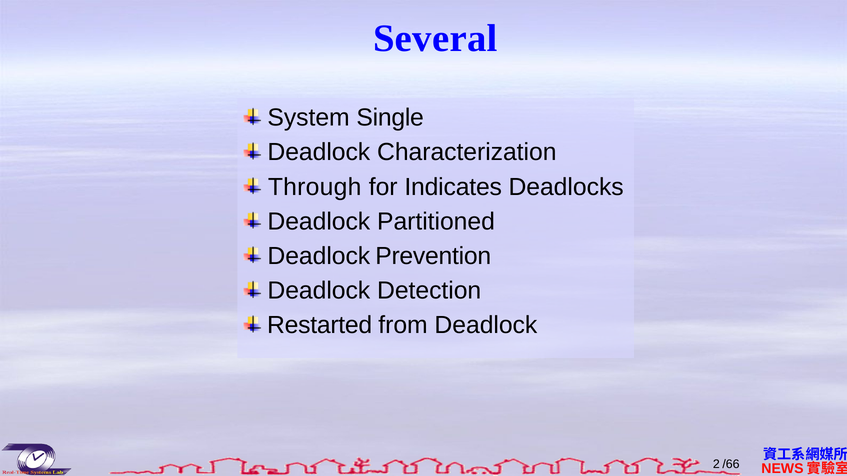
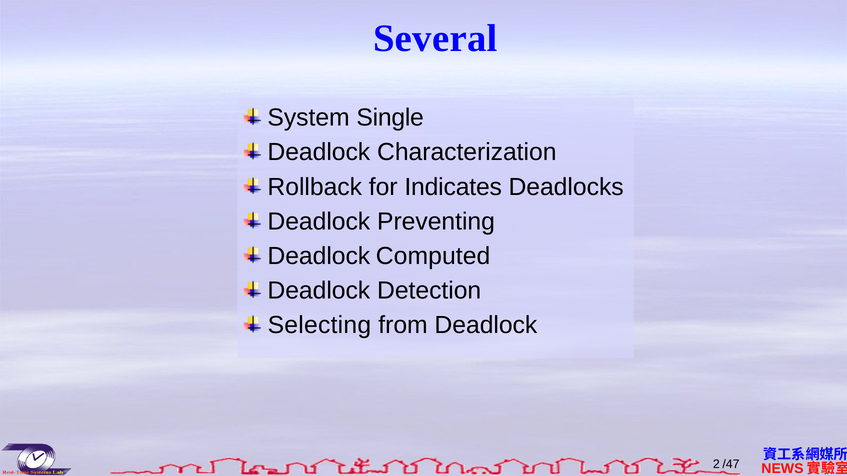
Through: Through -> Rollback (315, 187)
Partitioned: Partitioned -> Preventing (436, 222)
Prevention: Prevention -> Computed (433, 256)
Restarted: Restarted -> Selecting (319, 326)
/66: /66 -> /47 (731, 465)
